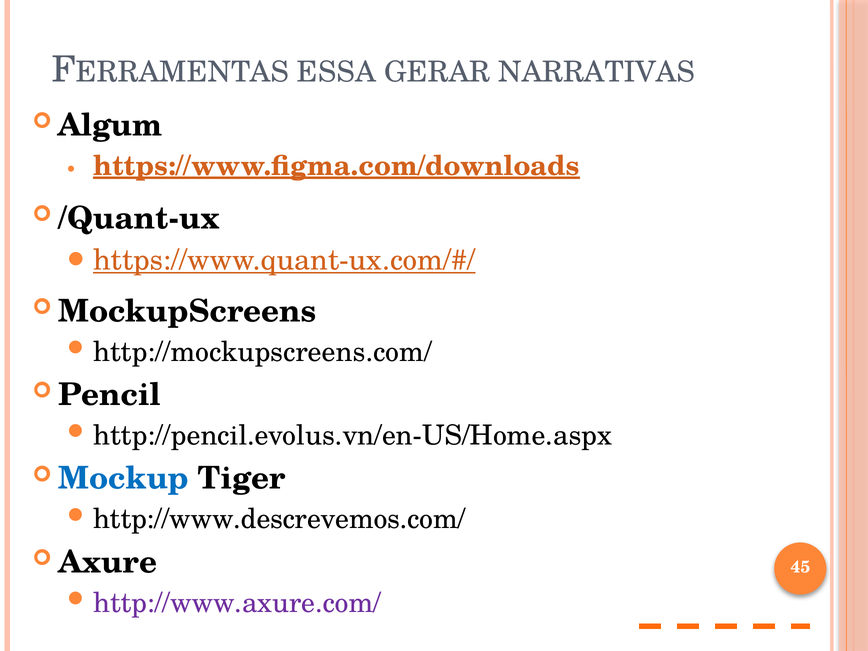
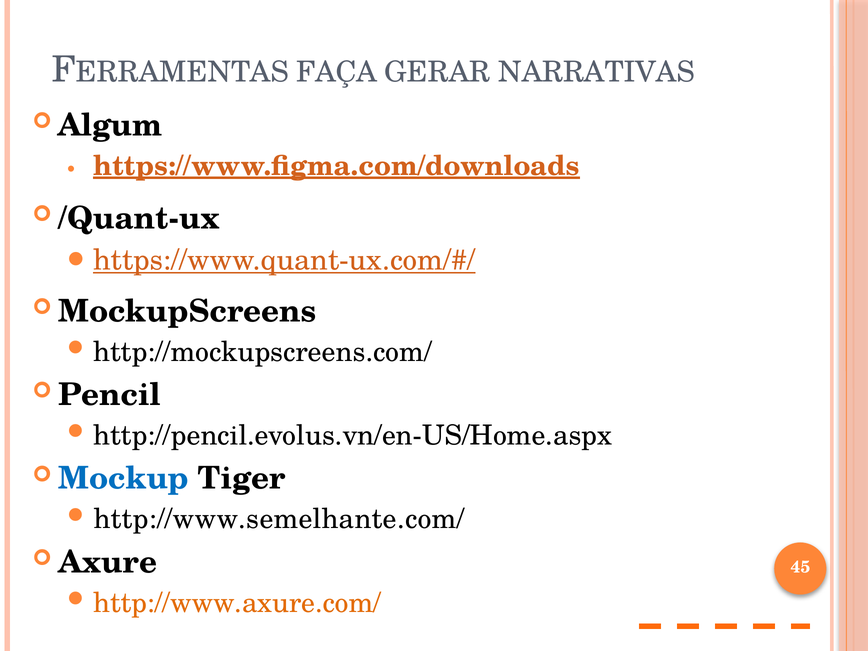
ESSA: ESSA -> FAÇA (337, 72)
http://www.descrevemos.com/: http://www.descrevemos.com/ -> http://www.semelhante.com/ (279, 519)
http://www.axure.com/ colour: purple -> orange (237, 603)
